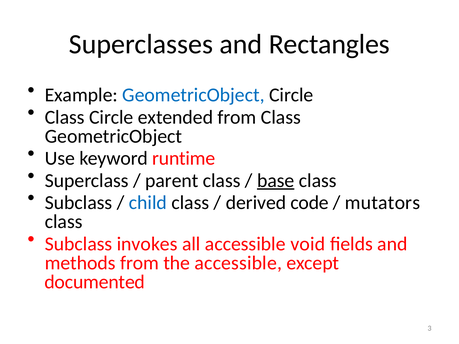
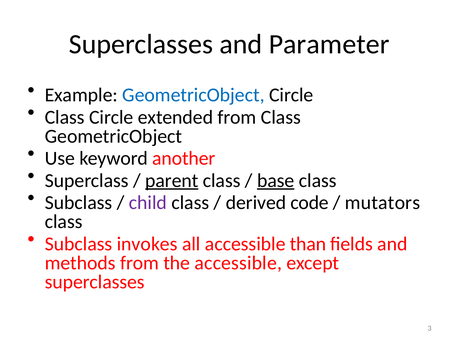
Rectangles: Rectangles -> Parameter (329, 44)
runtime: runtime -> another (184, 158)
parent underline: none -> present (172, 181)
child colour: blue -> purple (148, 203)
void: void -> than (308, 244)
documented: documented -> superclasses (95, 282)
